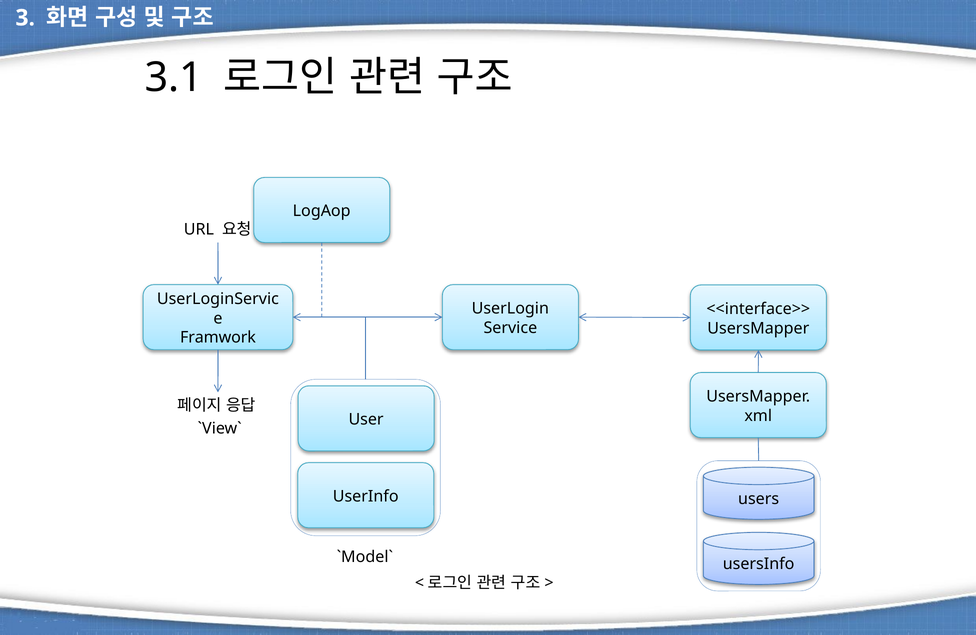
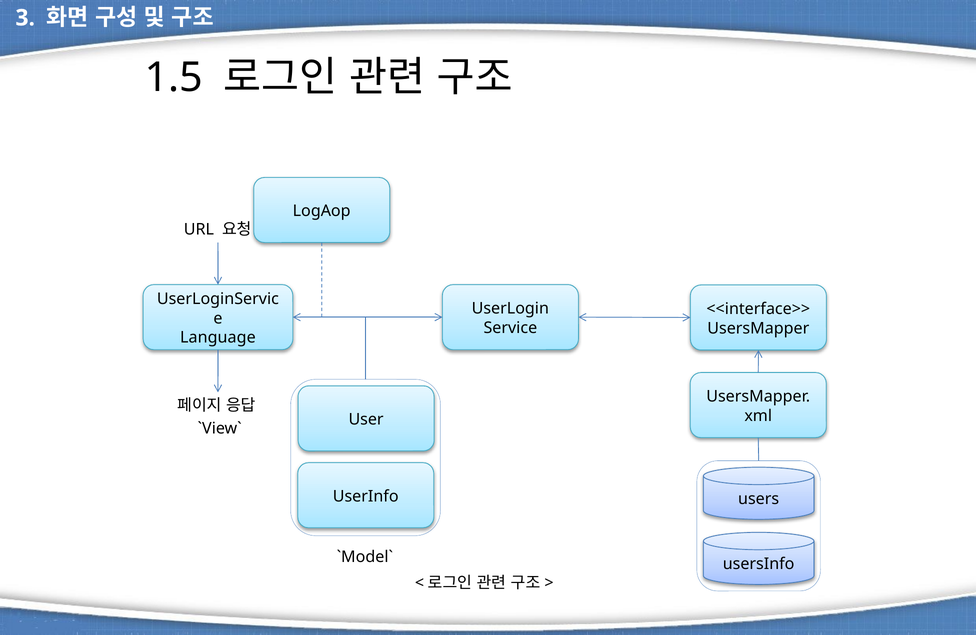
3.1: 3.1 -> 1.5 (174, 78)
Framwork: Framwork -> Language (218, 337)
